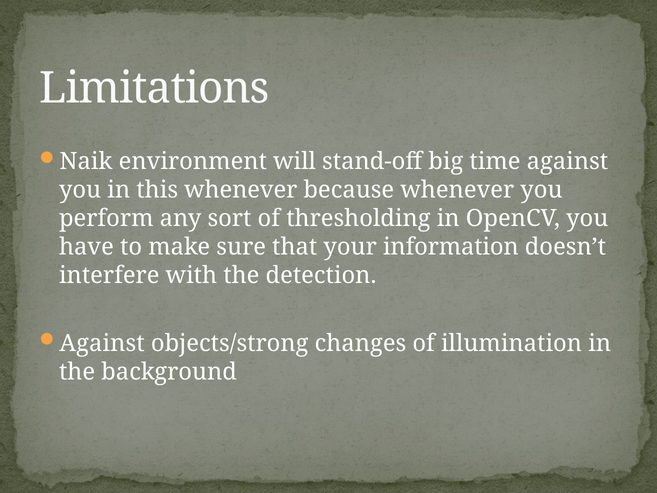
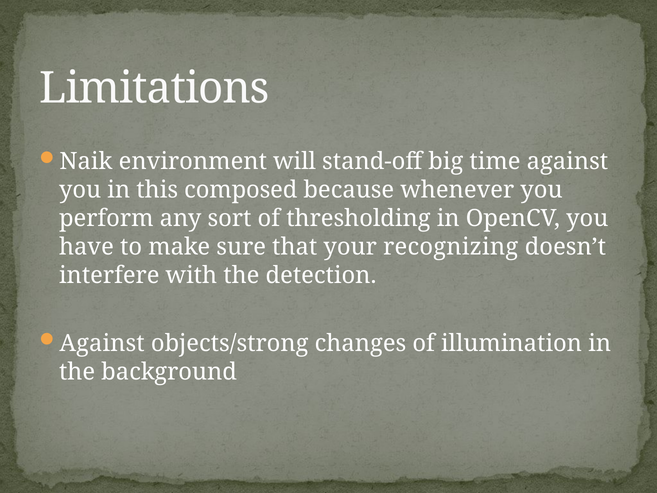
this whenever: whenever -> composed (241, 190)
information: information -> recognizing (451, 247)
